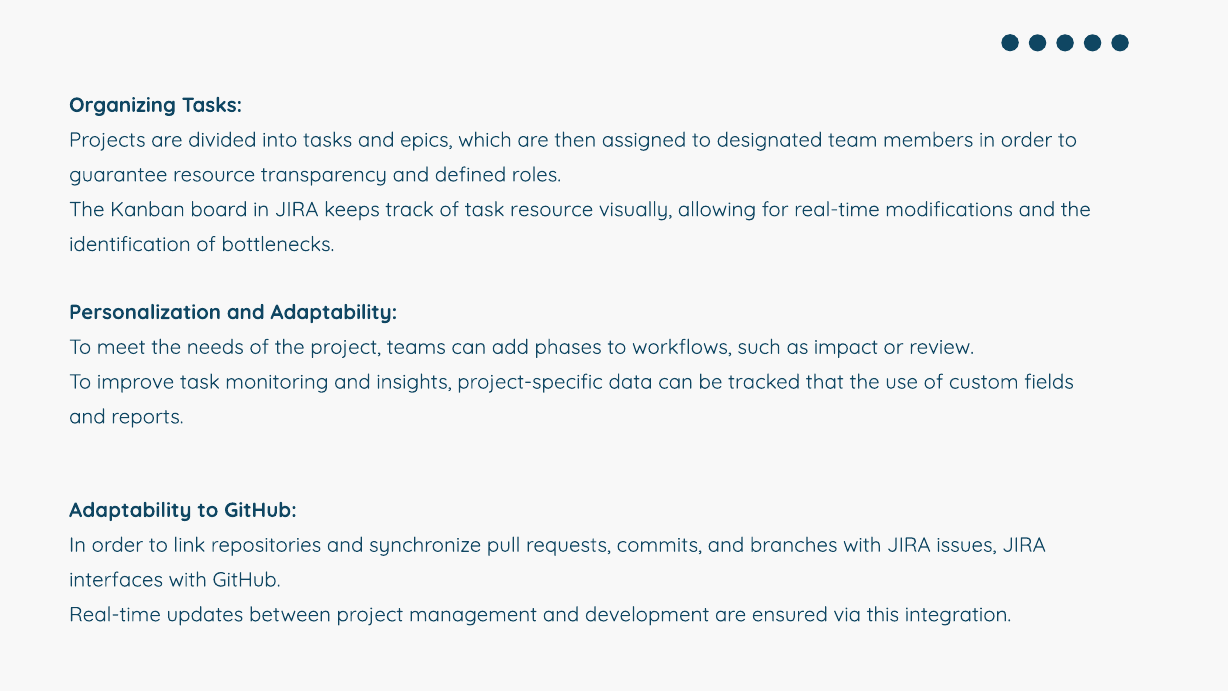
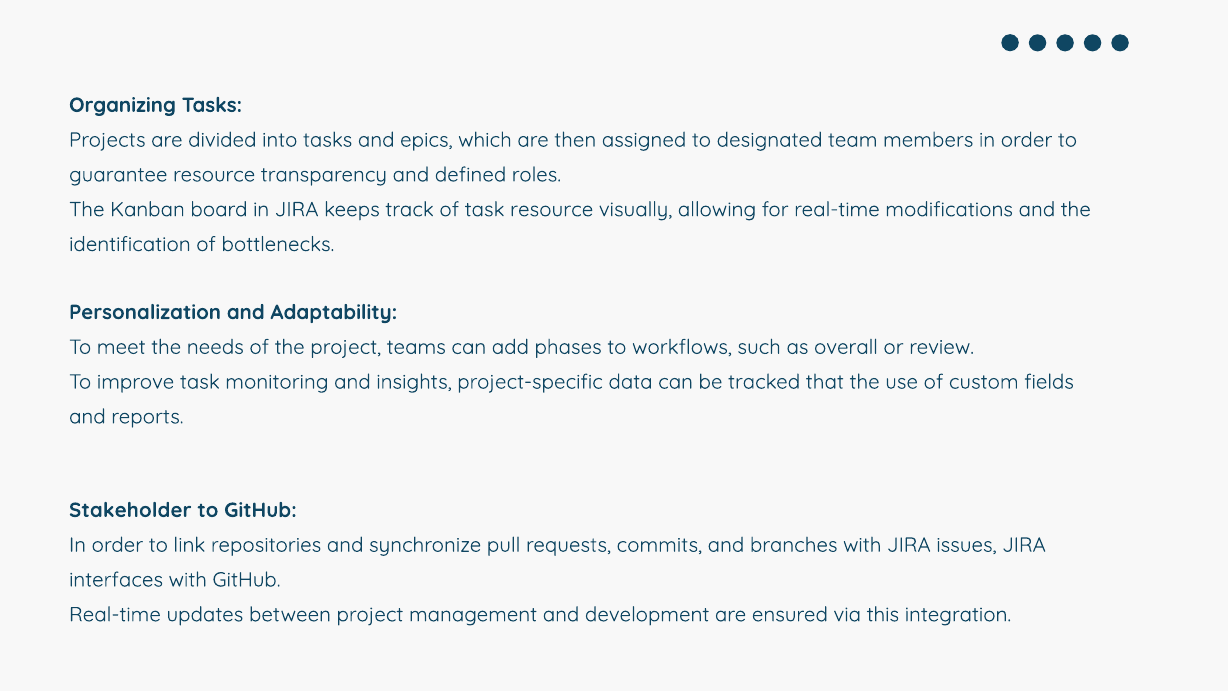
impact: impact -> overall (846, 347)
Adaptability: Adaptability -> Stakeholder (130, 510)
